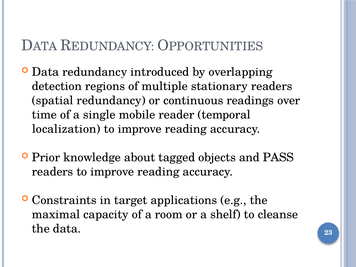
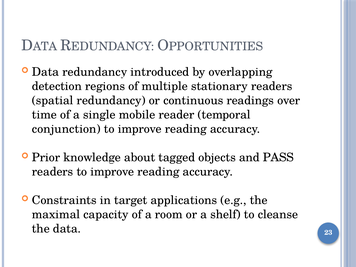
localization: localization -> conjunction (66, 129)
